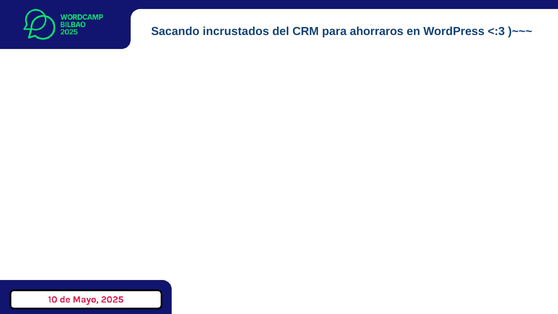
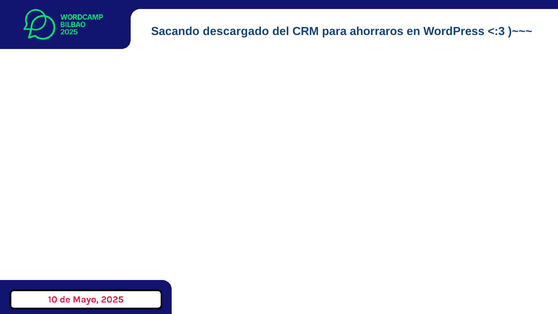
incrustados: incrustados -> descargado (236, 31)
